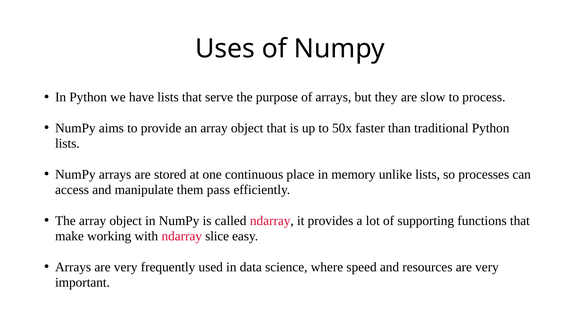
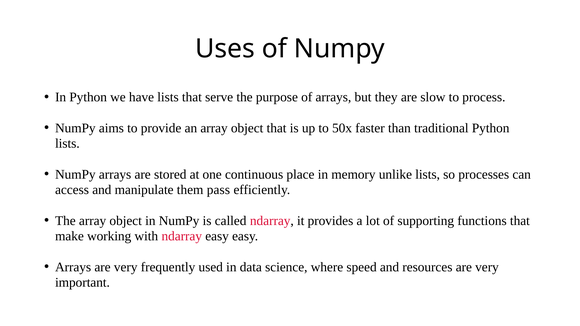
ndarray slice: slice -> easy (217, 236)
